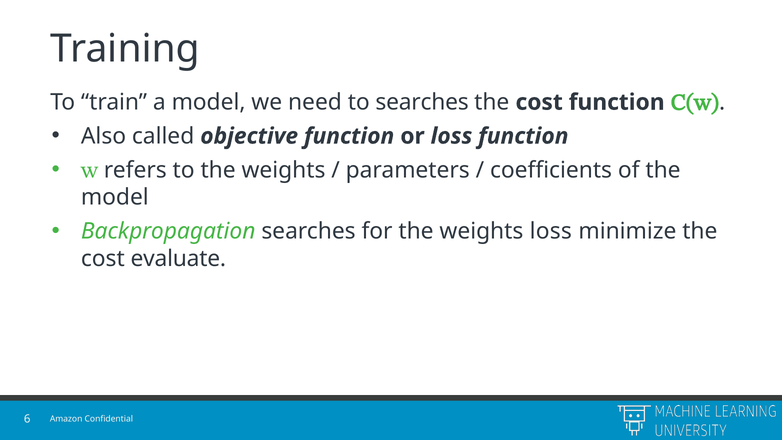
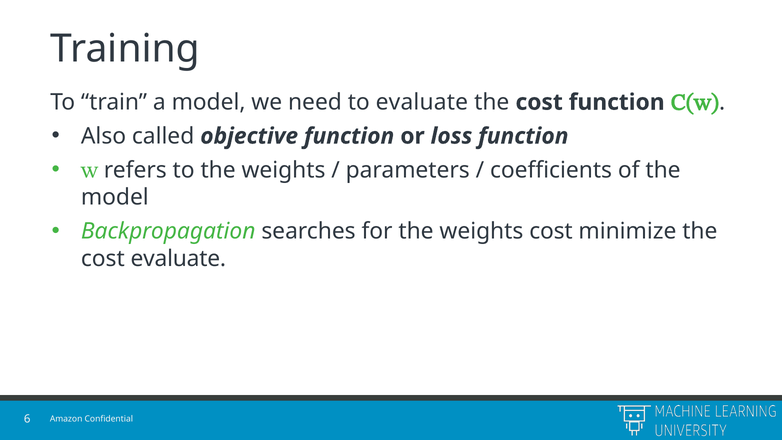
to searches: searches -> evaluate (422, 102)
weights loss: loss -> cost (551, 231)
